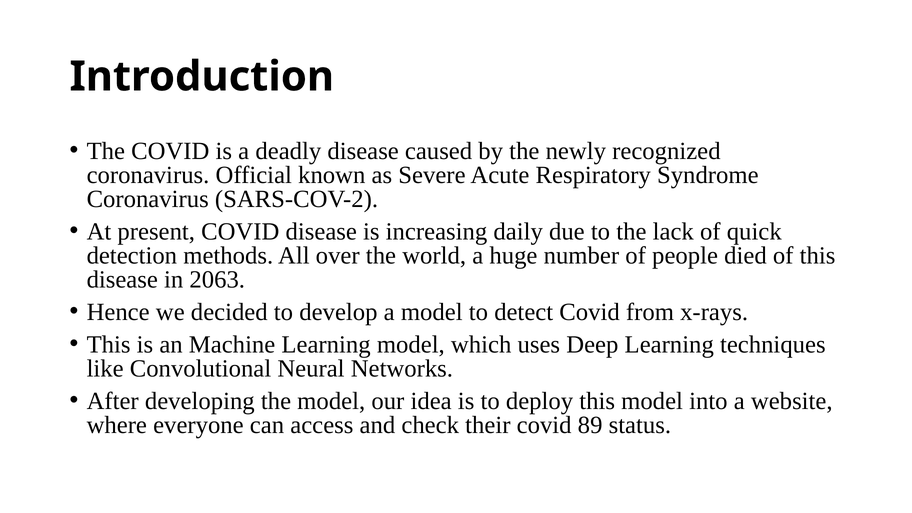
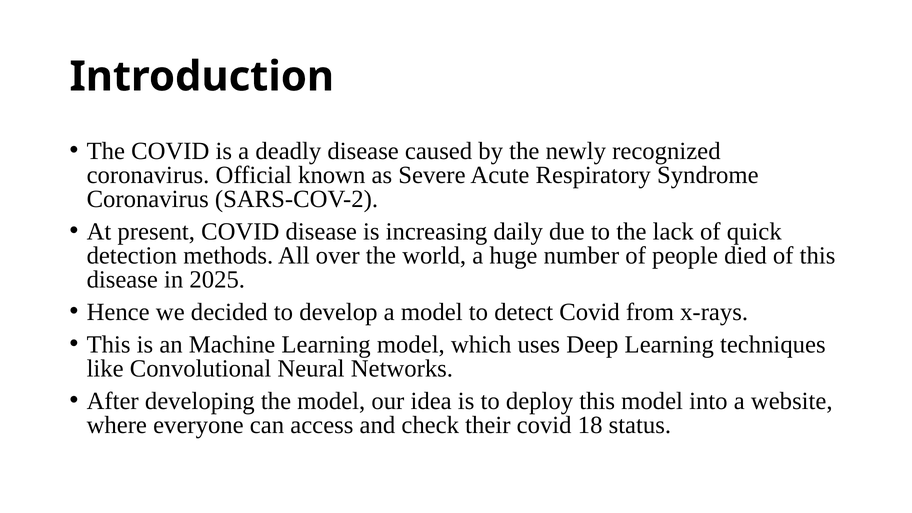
2063: 2063 -> 2025 (217, 280)
89: 89 -> 18 (590, 425)
